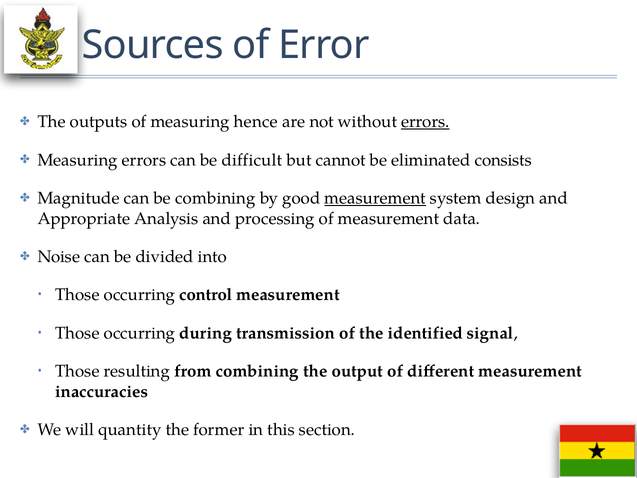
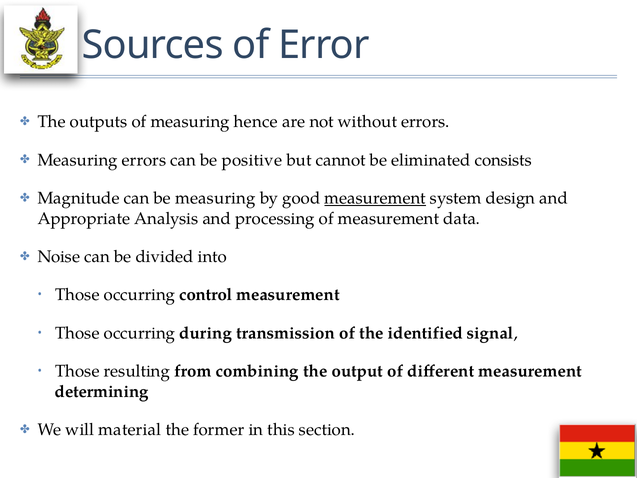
errors underline: present -> none (425, 122)
difficult: difficult -> positive (252, 160)
be combining: combining -> measuring (215, 198)
inaccuracies: inaccuracies -> determining (102, 391)
quantity: quantity -> material (130, 430)
